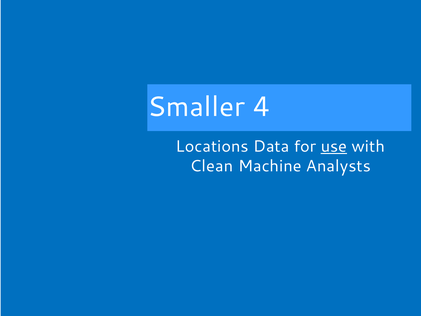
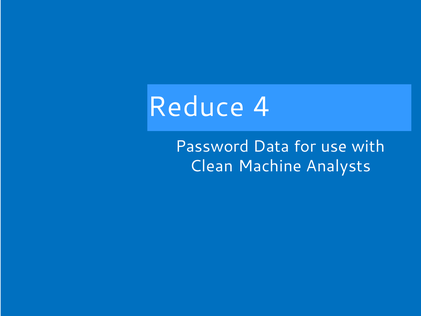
Smaller: Smaller -> Reduce (196, 107)
Locations: Locations -> Password (212, 146)
use underline: present -> none (334, 146)
